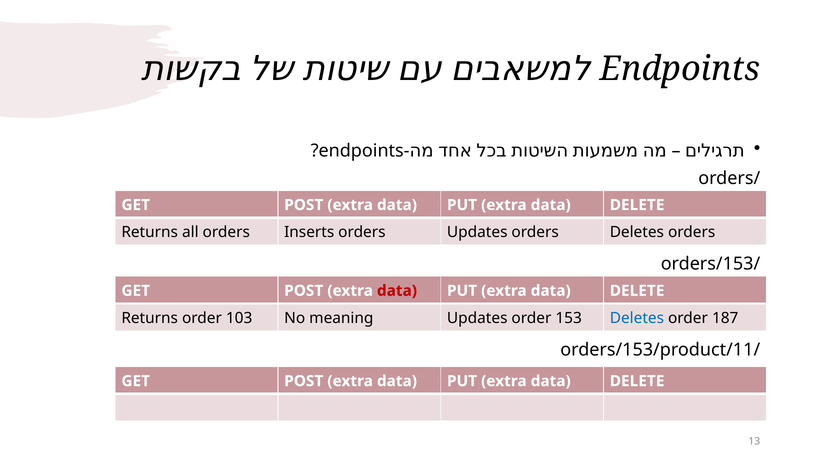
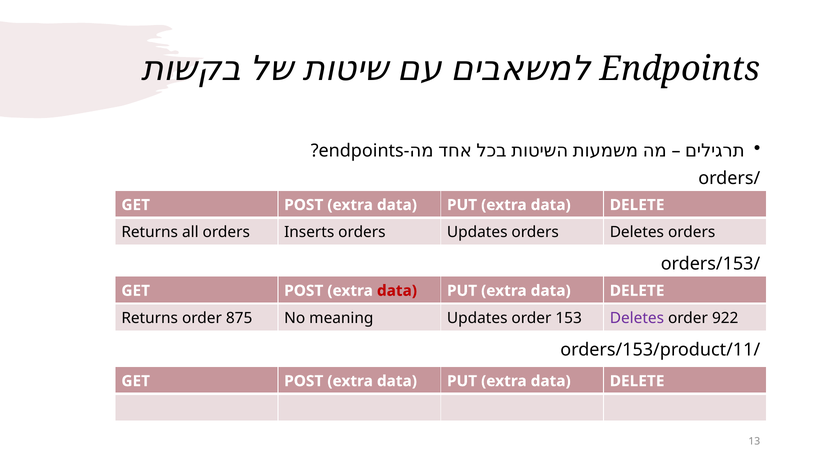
103: 103 -> 875 (239, 318)
Deletes colour: blue -> purple (637, 318)
187: 187 -> 922 (725, 318)
